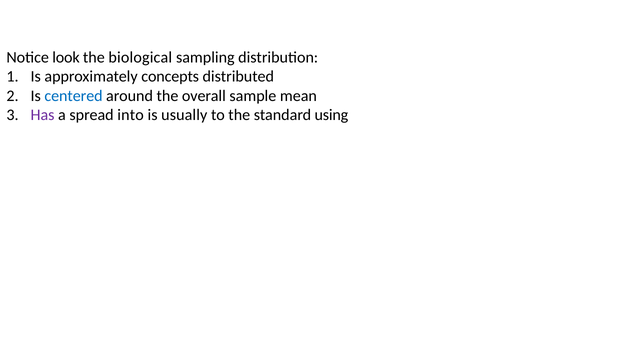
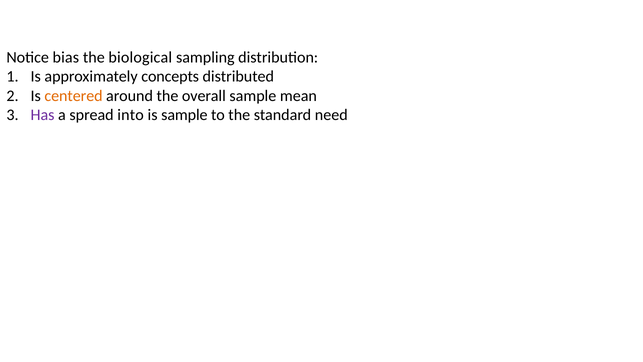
look: look -> bias (66, 57)
centered colour: blue -> orange (74, 96)
is usually: usually -> sample (184, 115)
using: using -> need (331, 115)
